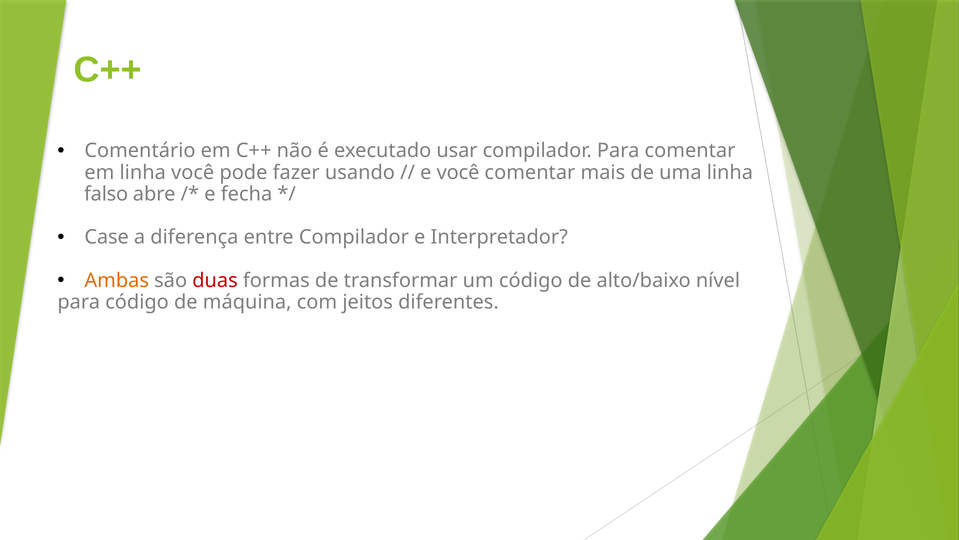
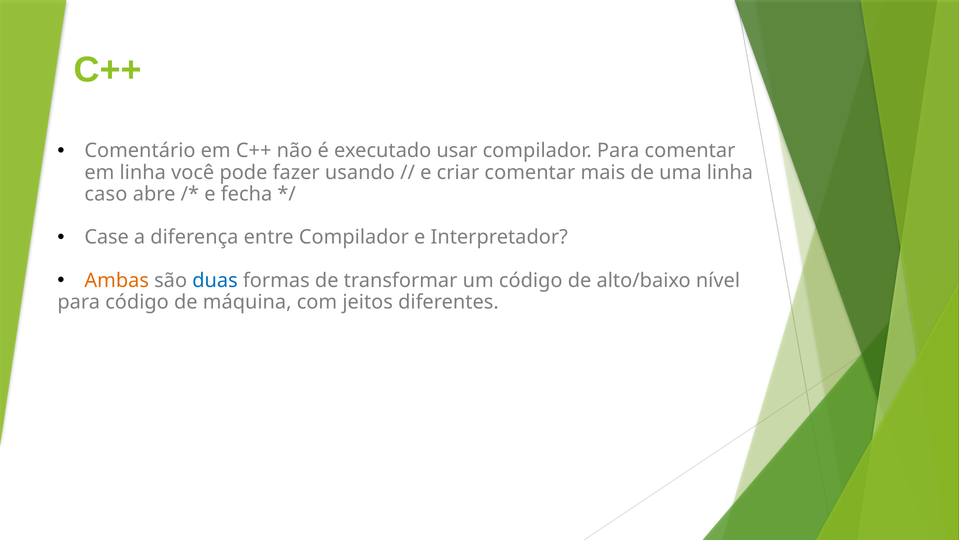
e você: você -> criar (458, 172)
falso: falso -> caso (106, 194)
duas colour: red -> blue (215, 280)
